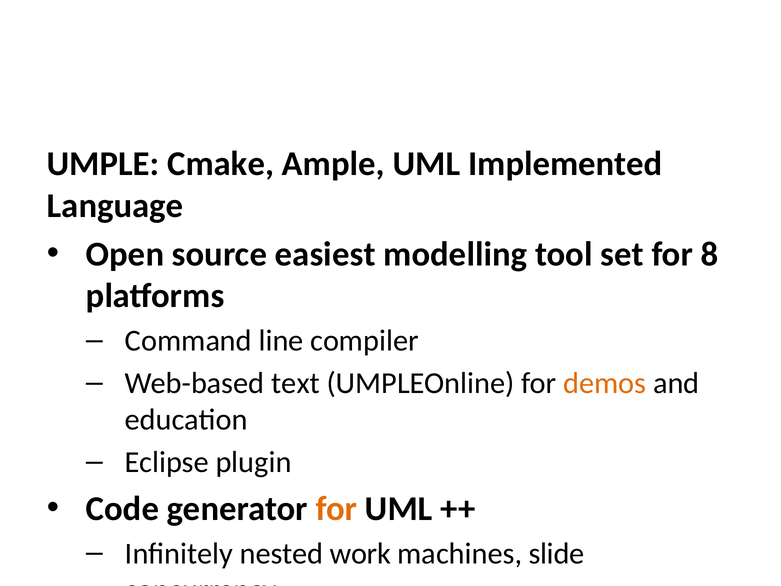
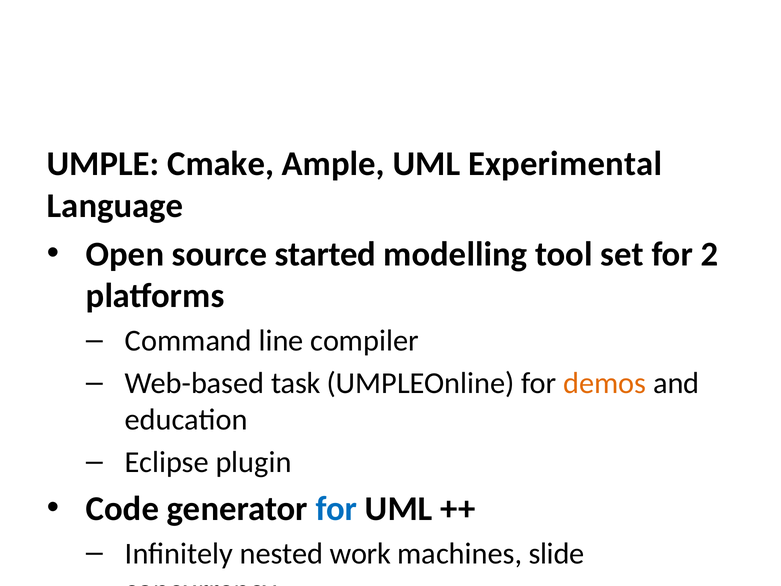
Implemented: Implemented -> Experimental (565, 164)
easiest: easiest -> started (325, 254)
8: 8 -> 2 (710, 254)
Web-based text: text -> task (296, 383)
for colour: orange -> blue (336, 509)
